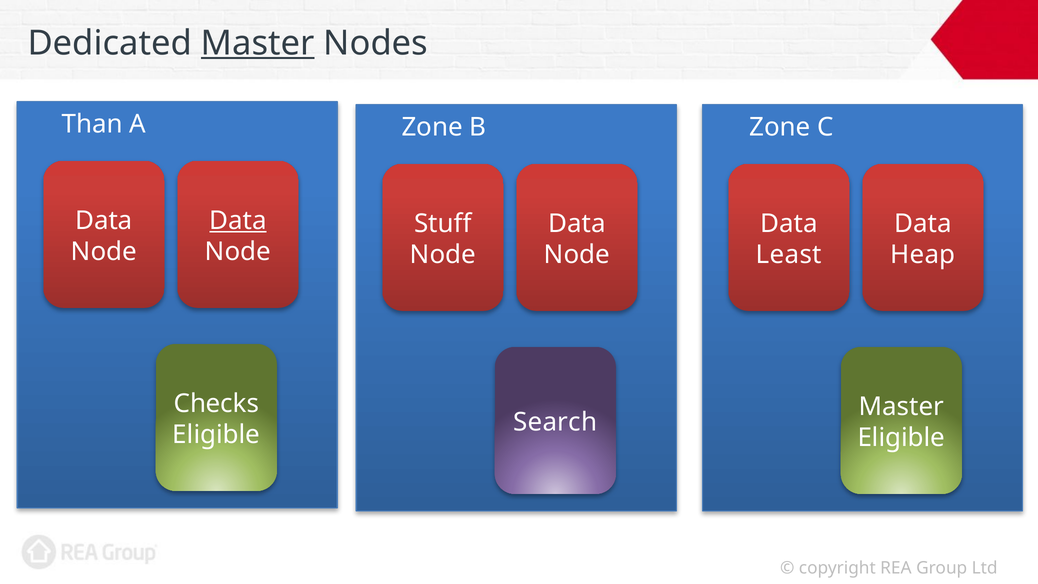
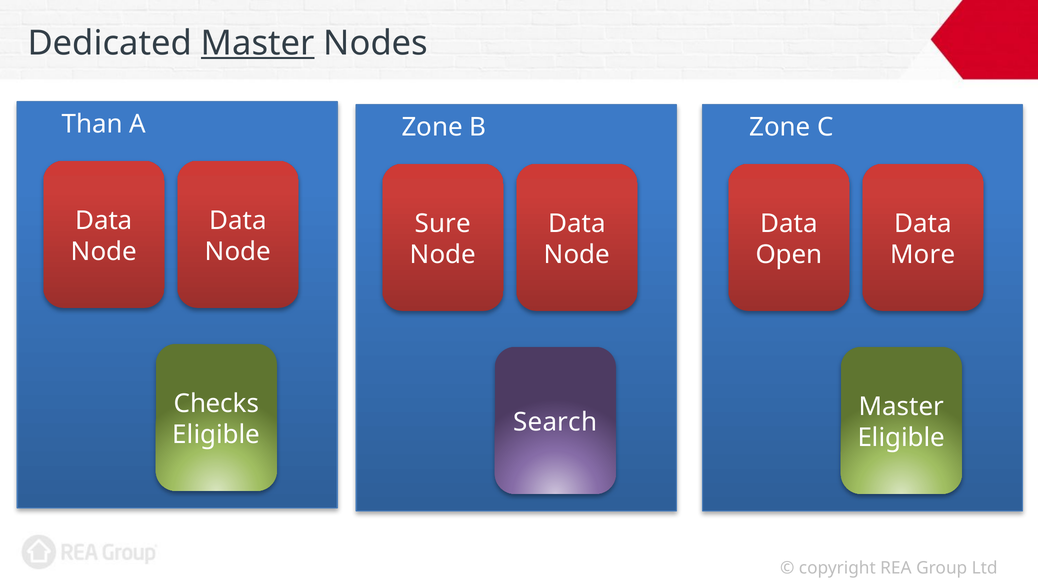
Data underline: present -> none (238, 221)
Stuff: Stuff -> Sure (443, 224)
Least: Least -> Open (789, 255)
Heap: Heap -> More (923, 255)
